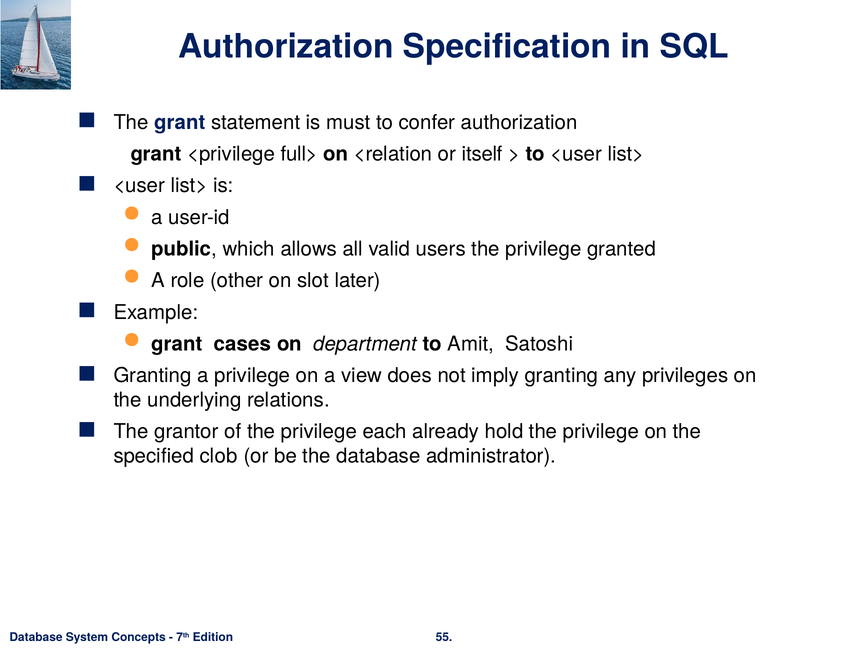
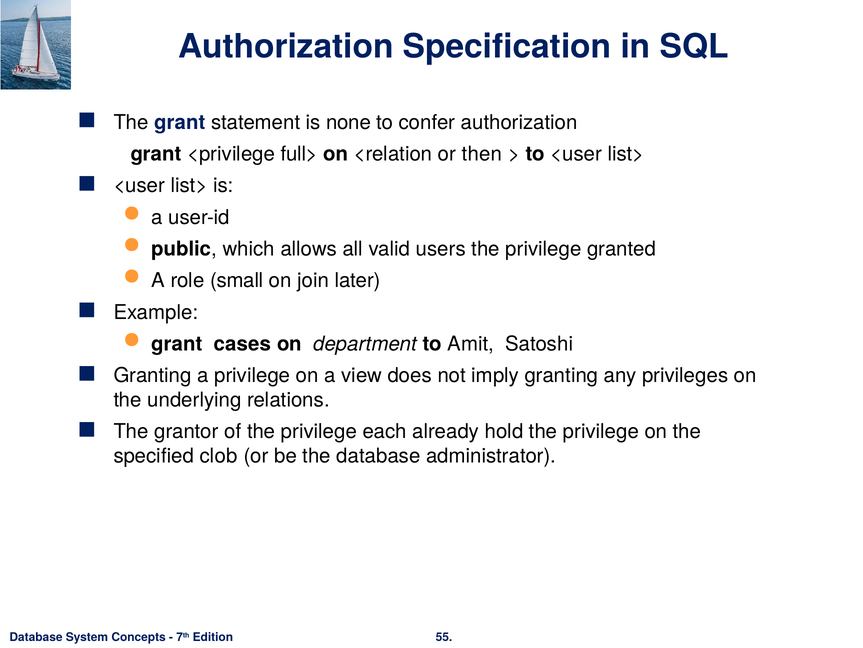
must: must -> none (349, 122)
itself: itself -> then (482, 154)
other: other -> small (237, 280)
slot: slot -> join (313, 280)
